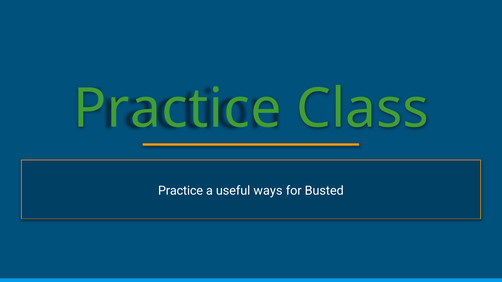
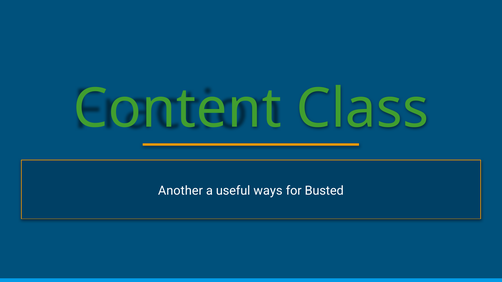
Practice: Practice -> Content (177, 109)
Practice: Practice -> Another (180, 191)
